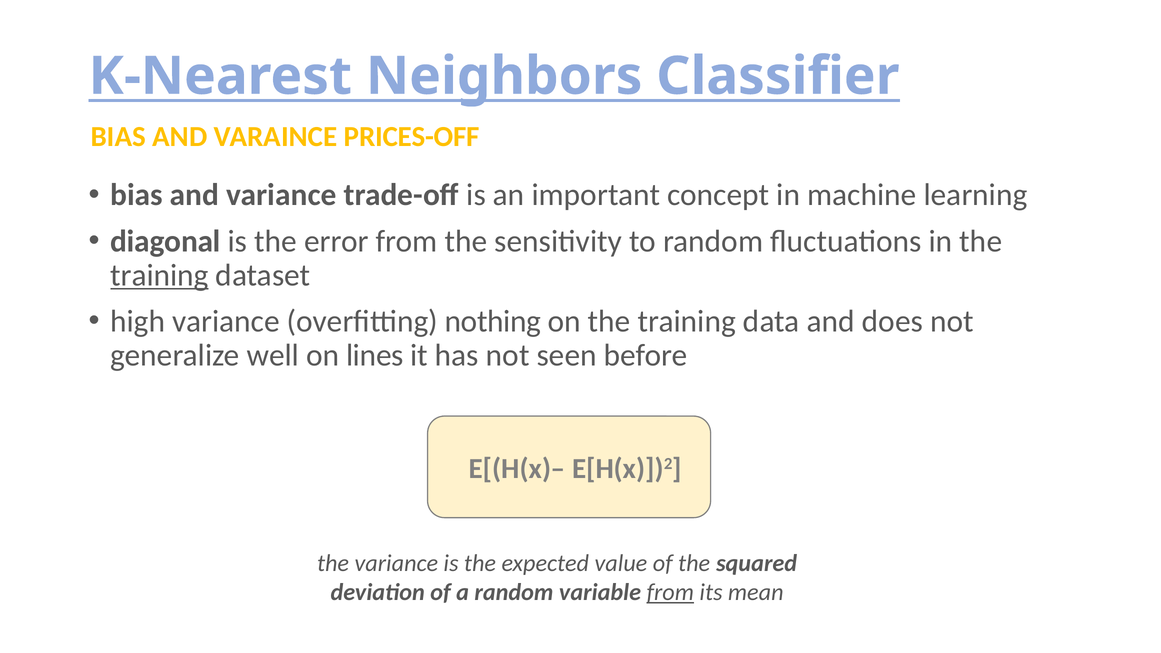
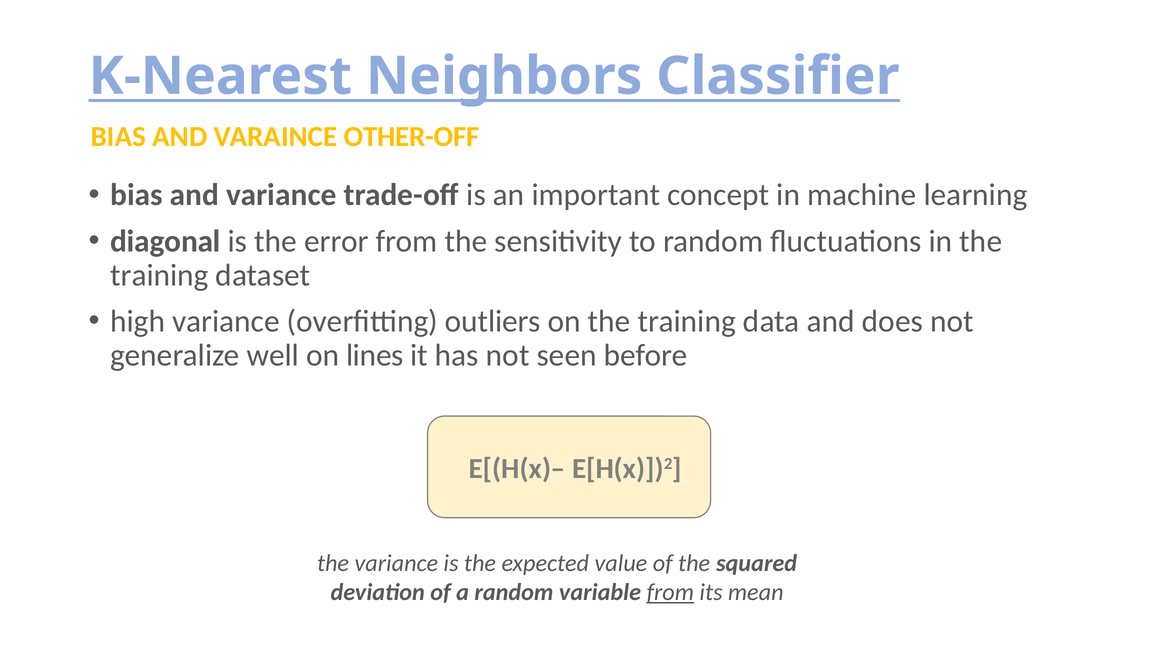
PRICES-OFF: PRICES-OFF -> OTHER-OFF (412, 137)
training underline: present -> none (159, 275)
nothing: nothing -> outliers (493, 321)
